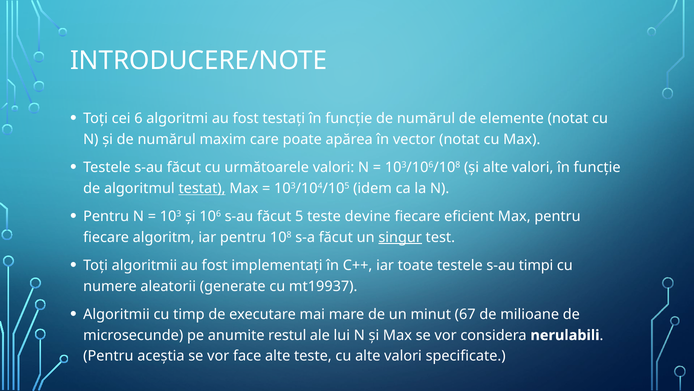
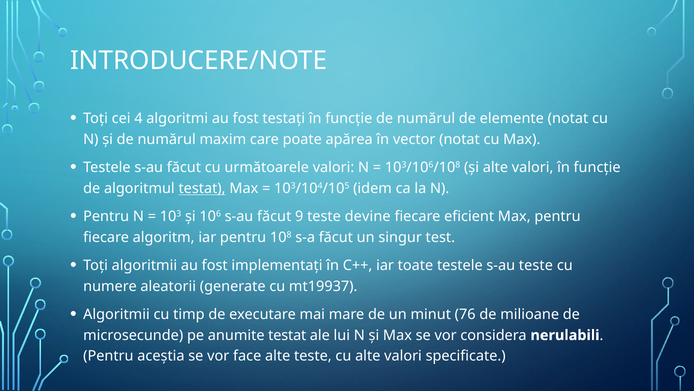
6: 6 -> 4 (138, 118)
5: 5 -> 9 (299, 216)
singur underline: present -> none (400, 237)
s-au timpi: timpi -> teste (536, 265)
67: 67 -> 76 (465, 314)
anumite restul: restul -> testat (287, 335)
